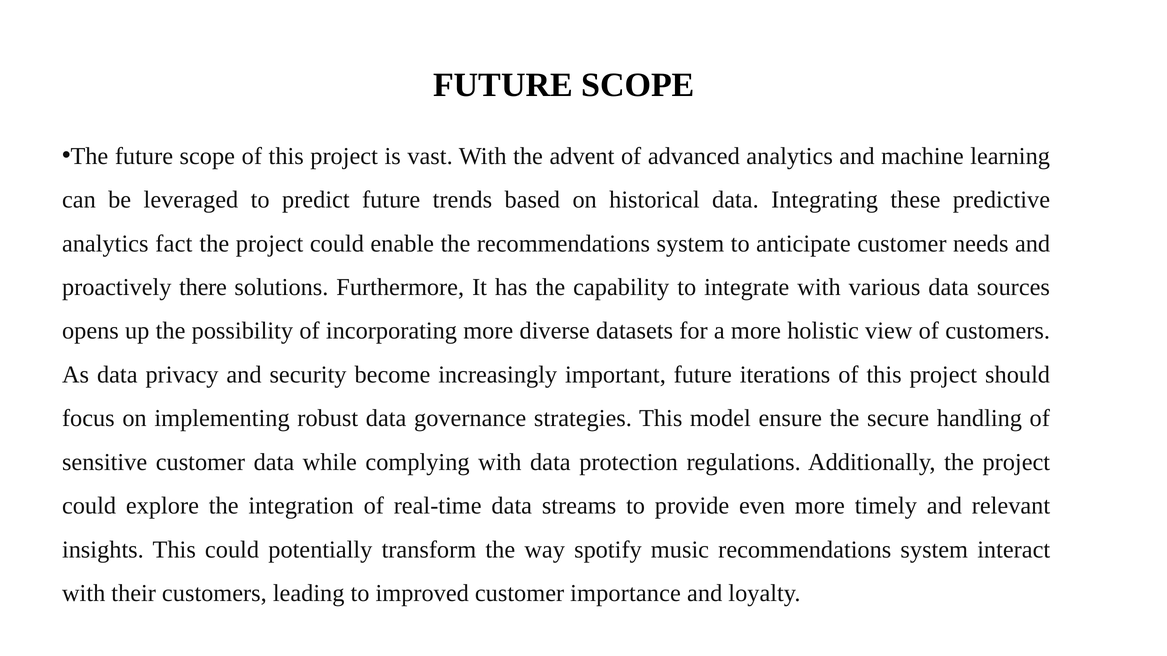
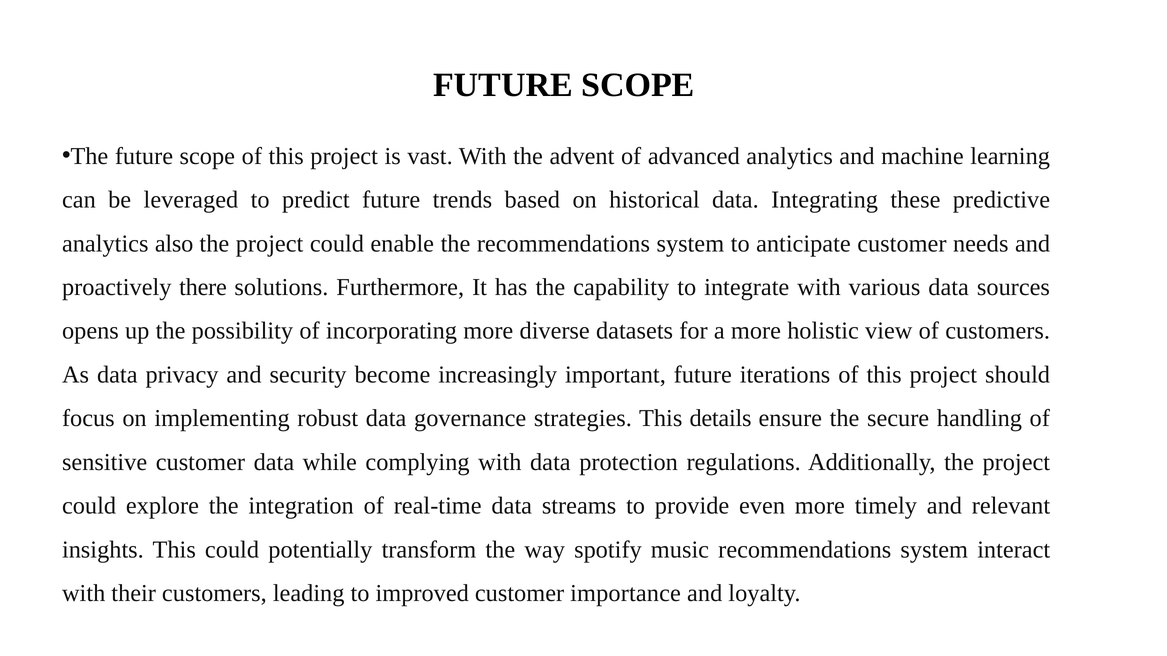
fact: fact -> also (174, 244)
model: model -> details (720, 419)
